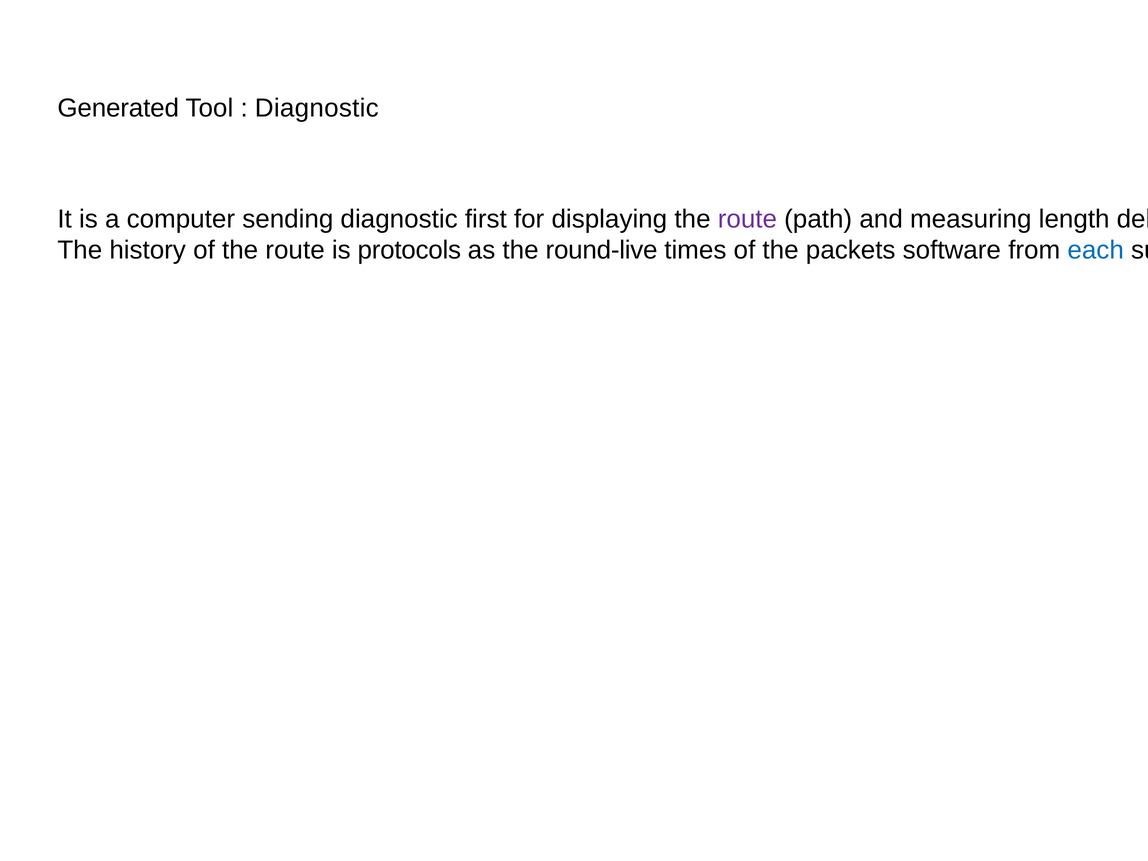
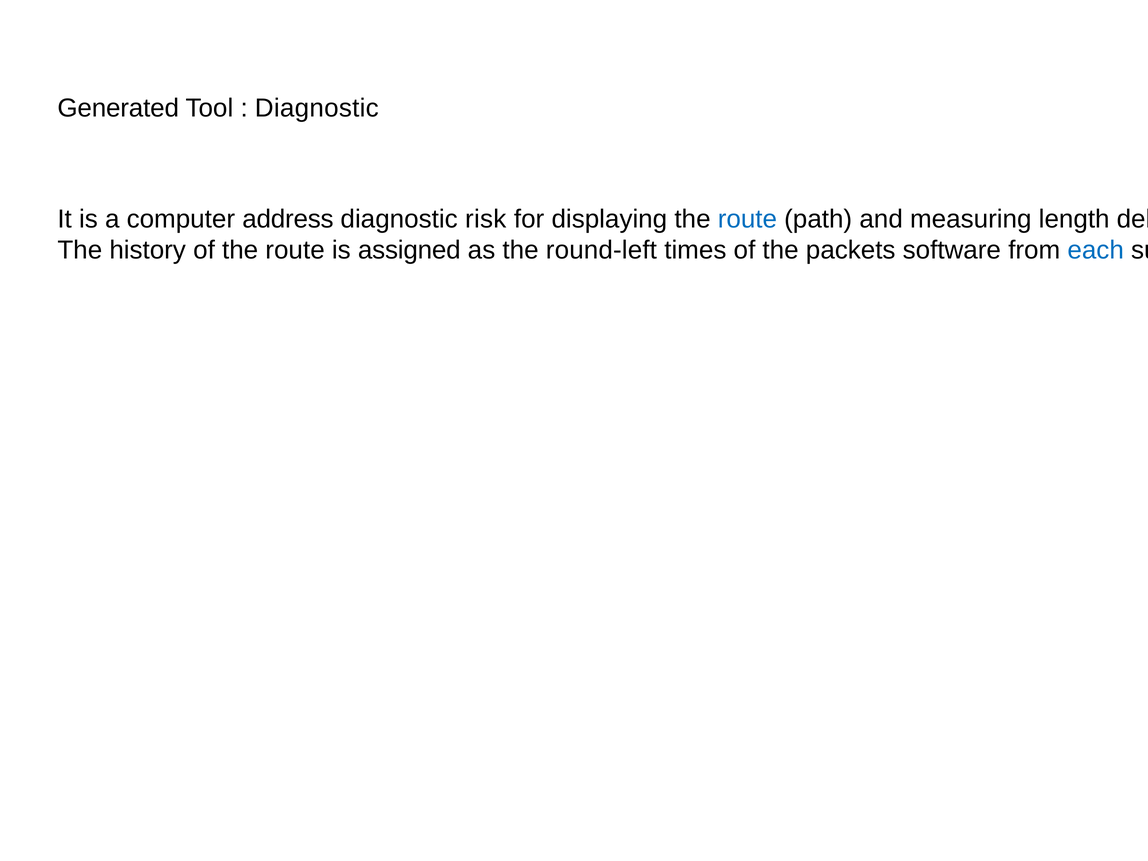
sending: sending -> address (288, 219)
first: first -> risk (486, 219)
route colour: purple -> blue (747, 219)
protocols: protocols -> assigned (409, 250)
round-live: round-live -> round-left (601, 250)
